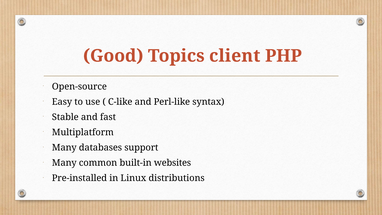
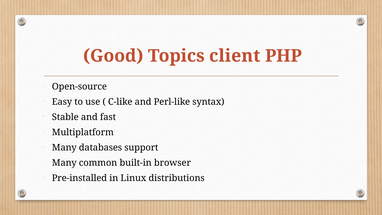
websites: websites -> browser (172, 163)
